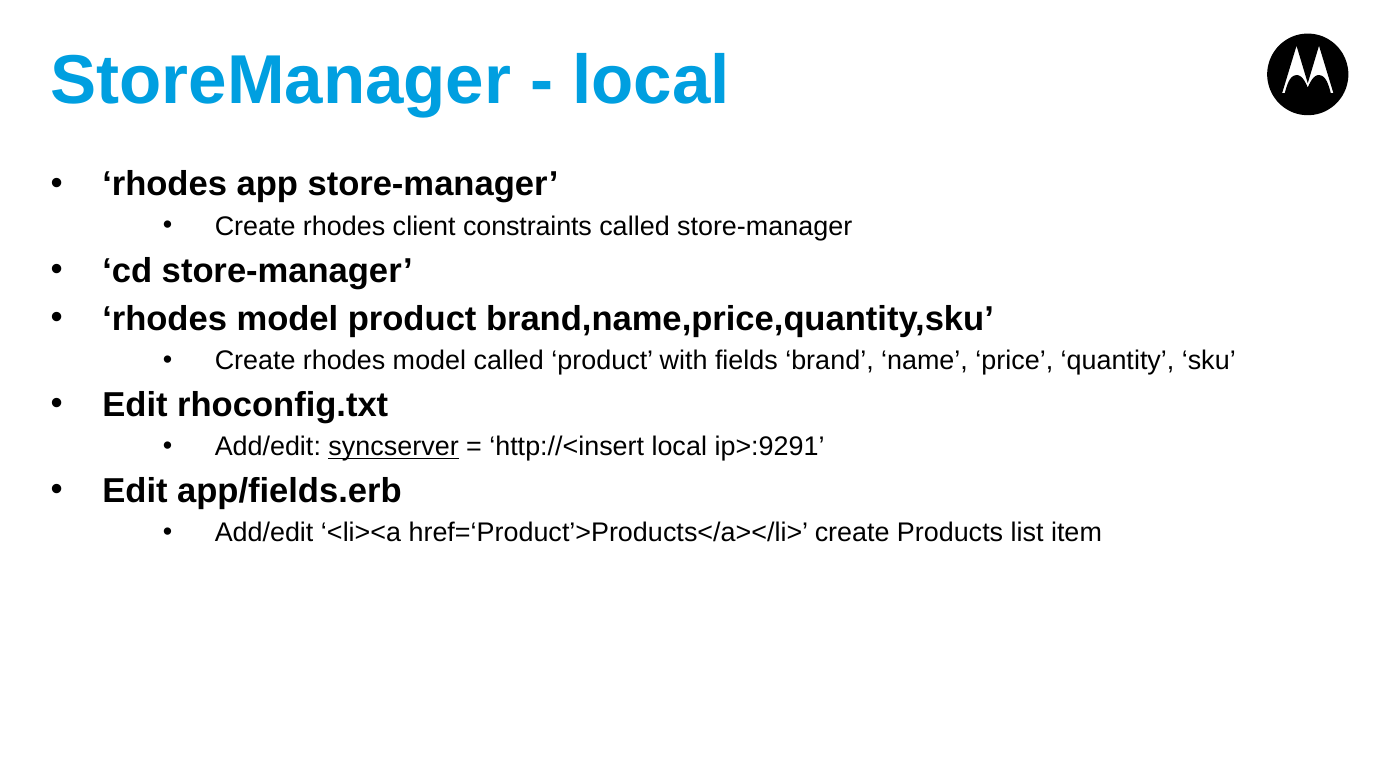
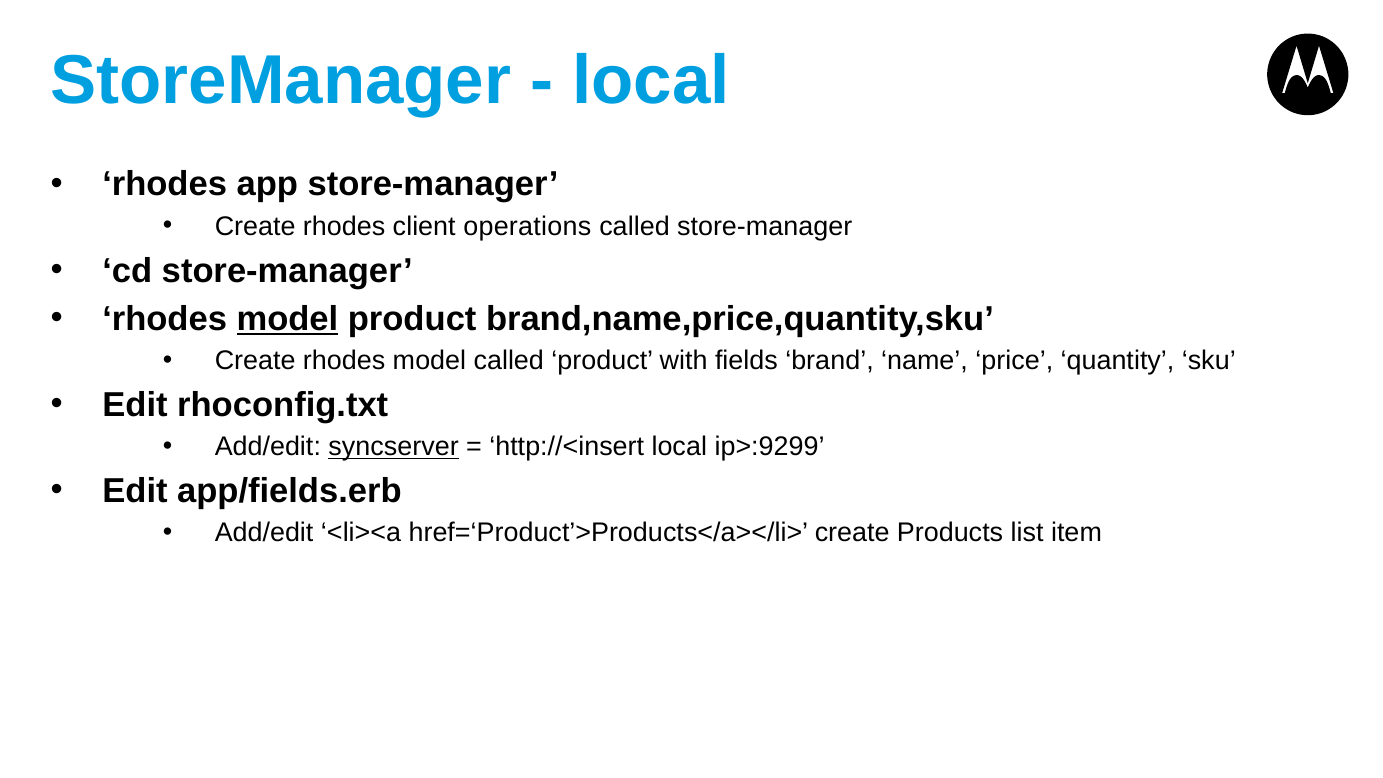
constraints: constraints -> operations (527, 226)
model underline: none -> present (287, 319)
ip>:9291: ip>:9291 -> ip>:9299 (770, 447)
